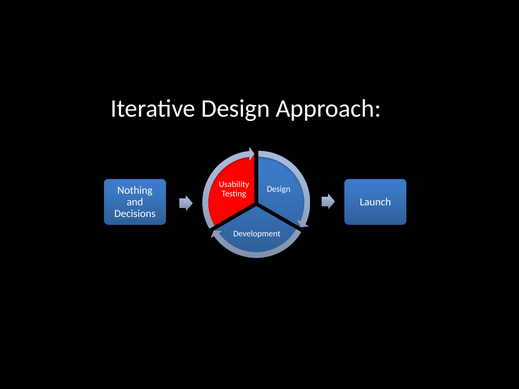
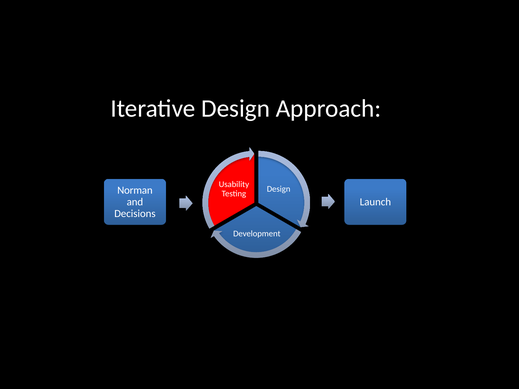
Nothing: Nothing -> Norman (135, 190)
